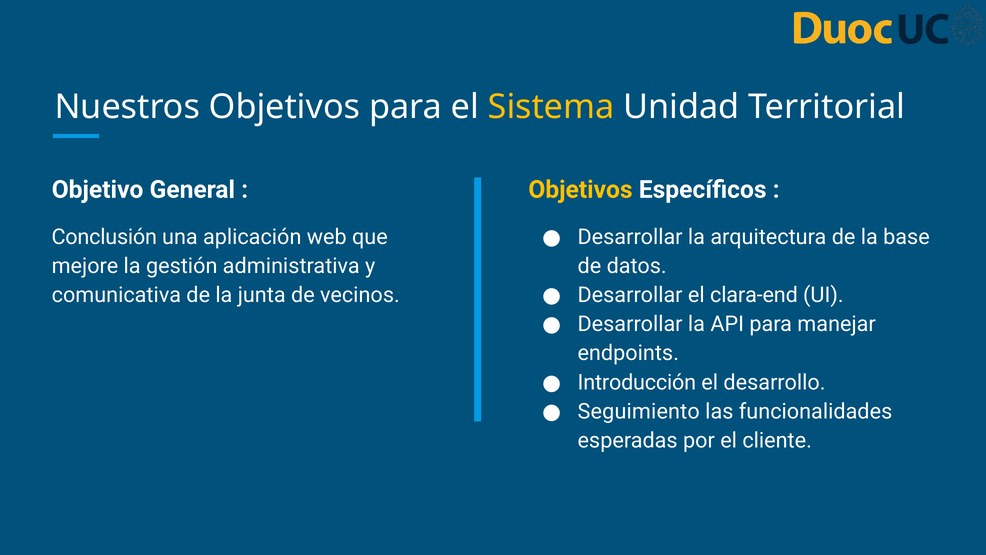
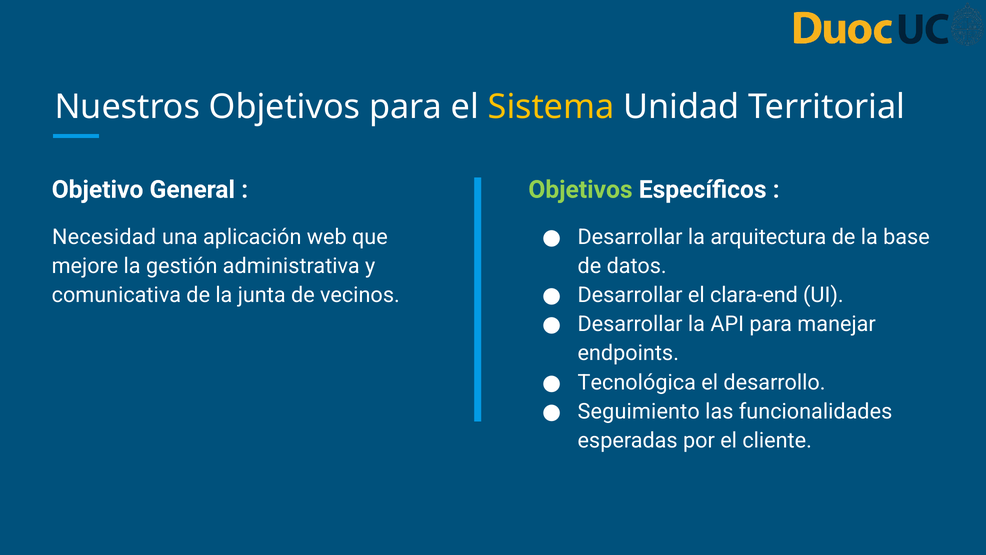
Objetivos colour: yellow -> light green (580, 189)
Conclusión: Conclusión -> Necesidad (104, 237)
Introducción: Introducción -> Tecnológica (637, 382)
